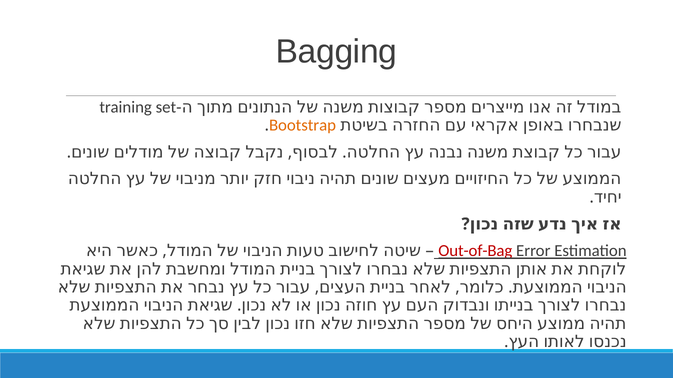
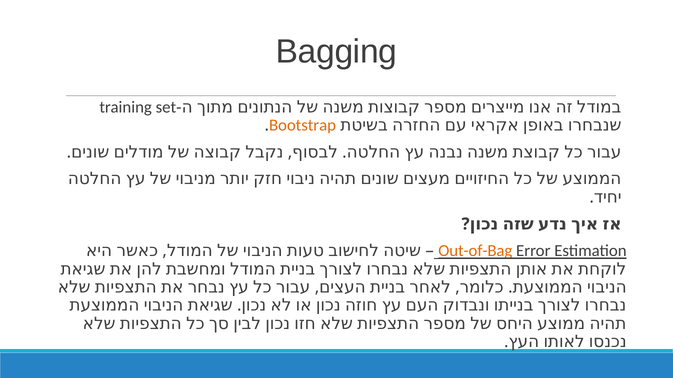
Out-of-Bag colour: red -> orange (475, 251)
